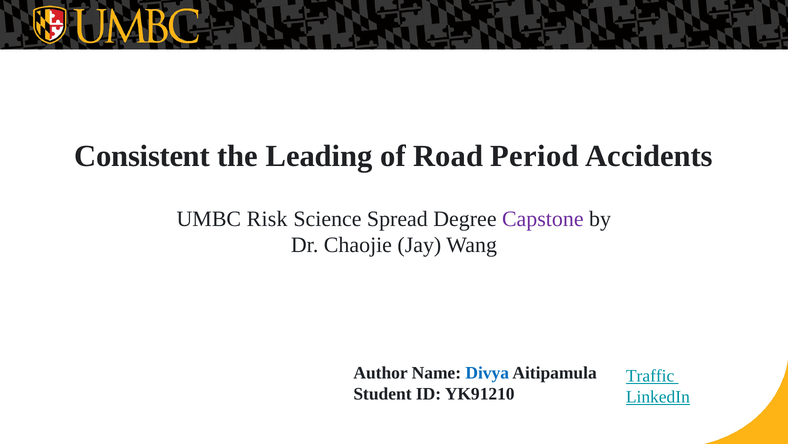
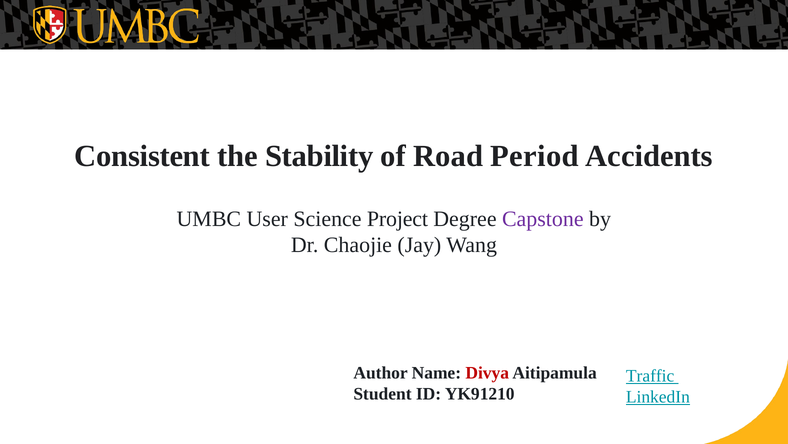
Leading: Leading -> Stability (319, 156)
Risk: Risk -> User (267, 219)
Spread: Spread -> Project (397, 219)
Divya colour: blue -> red (487, 373)
